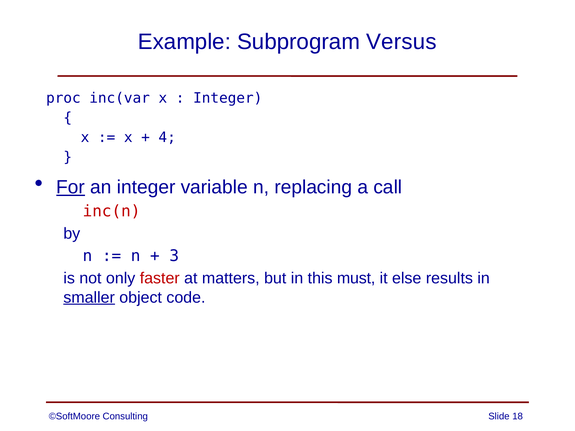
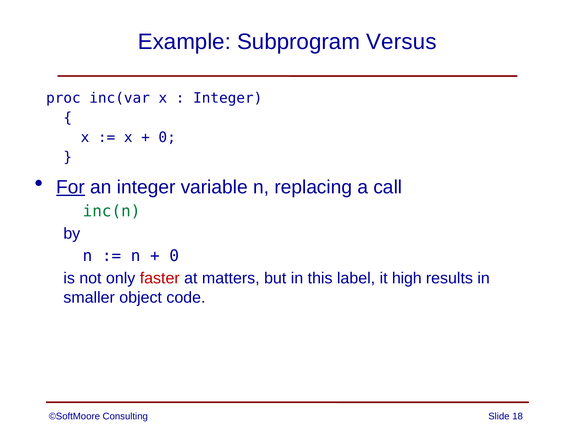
4: 4 -> 0 (167, 138)
inc(n colour: red -> green (112, 211)
3: 3 -> 0 (174, 256)
must: must -> label (356, 278)
else: else -> high (407, 278)
smaller underline: present -> none (89, 298)
